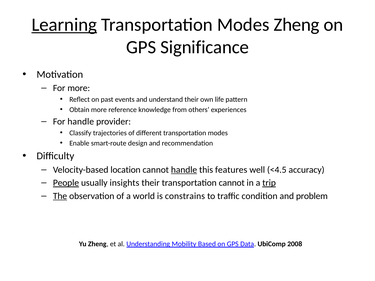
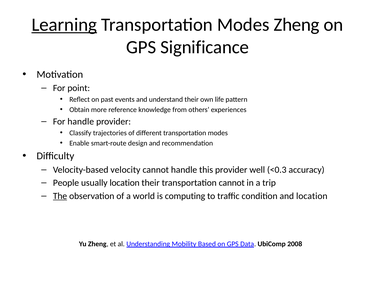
For more: more -> point (79, 88)
location: location -> velocity (125, 170)
handle underline: present -> none (184, 170)
this features: features -> provider (231, 170)
<4.5: <4.5 -> <0.3 (277, 170)
People underline: present -> none (66, 183)
usually insights: insights -> location (125, 183)
trip underline: present -> none (269, 183)
constrains: constrains -> computing (185, 196)
and problem: problem -> location (312, 196)
